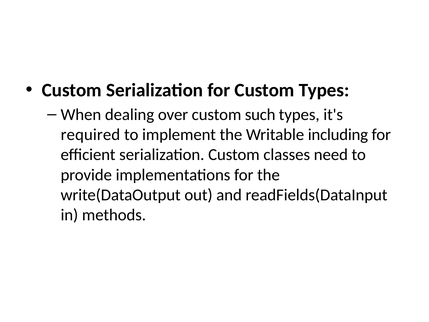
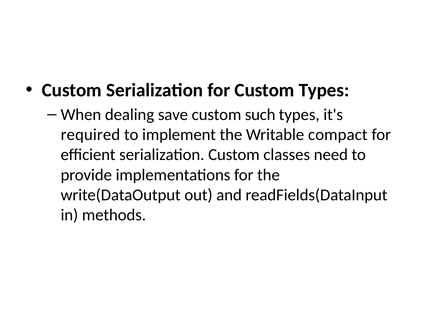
over: over -> save (173, 115)
including: including -> compact (338, 135)
